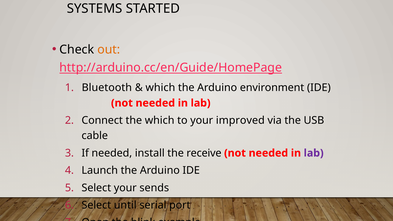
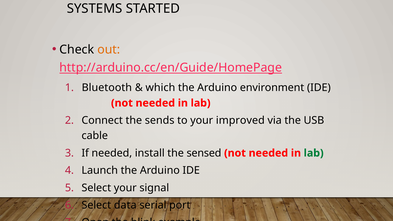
the which: which -> sends (160, 120)
receive: receive -> sensed (204, 153)
lab colour: purple -> green (314, 153)
sends: sends -> signal (154, 188)
until: until -> data (125, 205)
